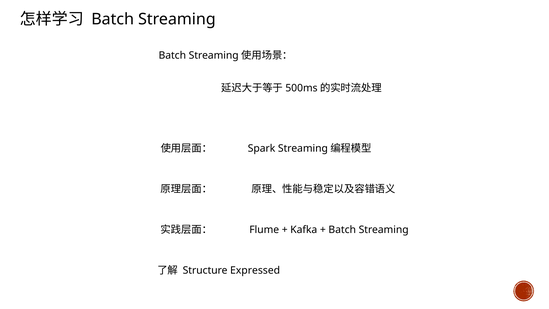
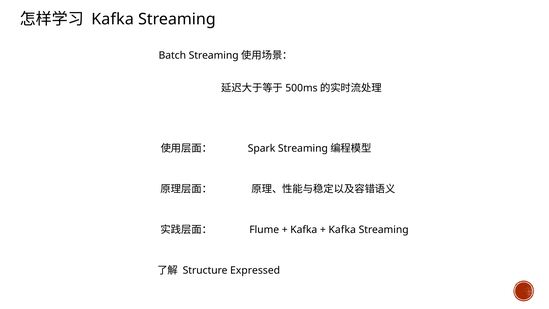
Batch: Batch -> Kafka (113, 19)
Batch: Batch -> Kafka (342, 230)
